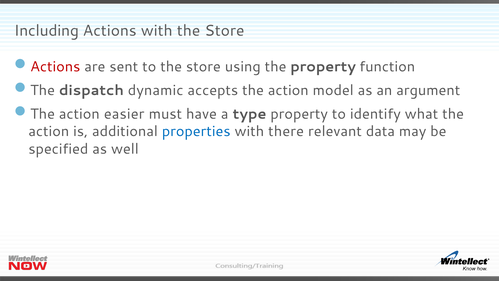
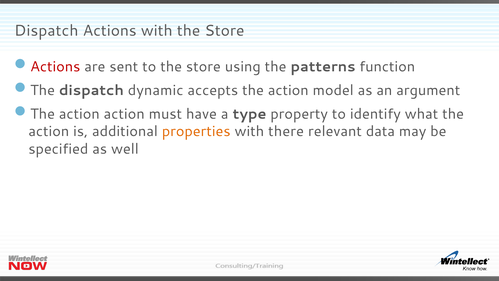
Including: Including -> Dispatch (46, 31)
the property: property -> patterns (323, 67)
action easier: easier -> action (124, 114)
properties colour: blue -> orange (196, 131)
